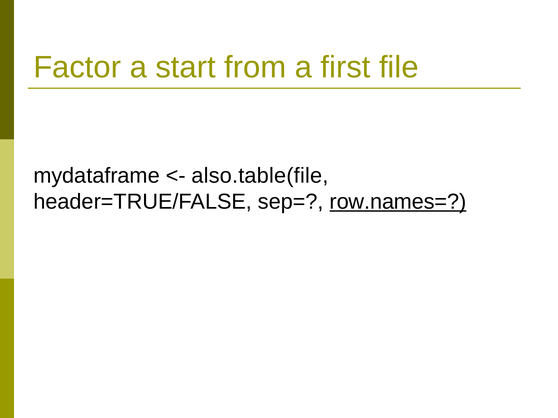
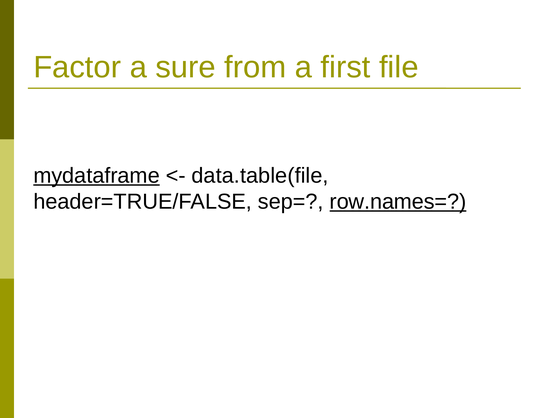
start: start -> sure (186, 67)
mydataframe underline: none -> present (97, 176)
also.table(file: also.table(file -> data.table(file (260, 176)
